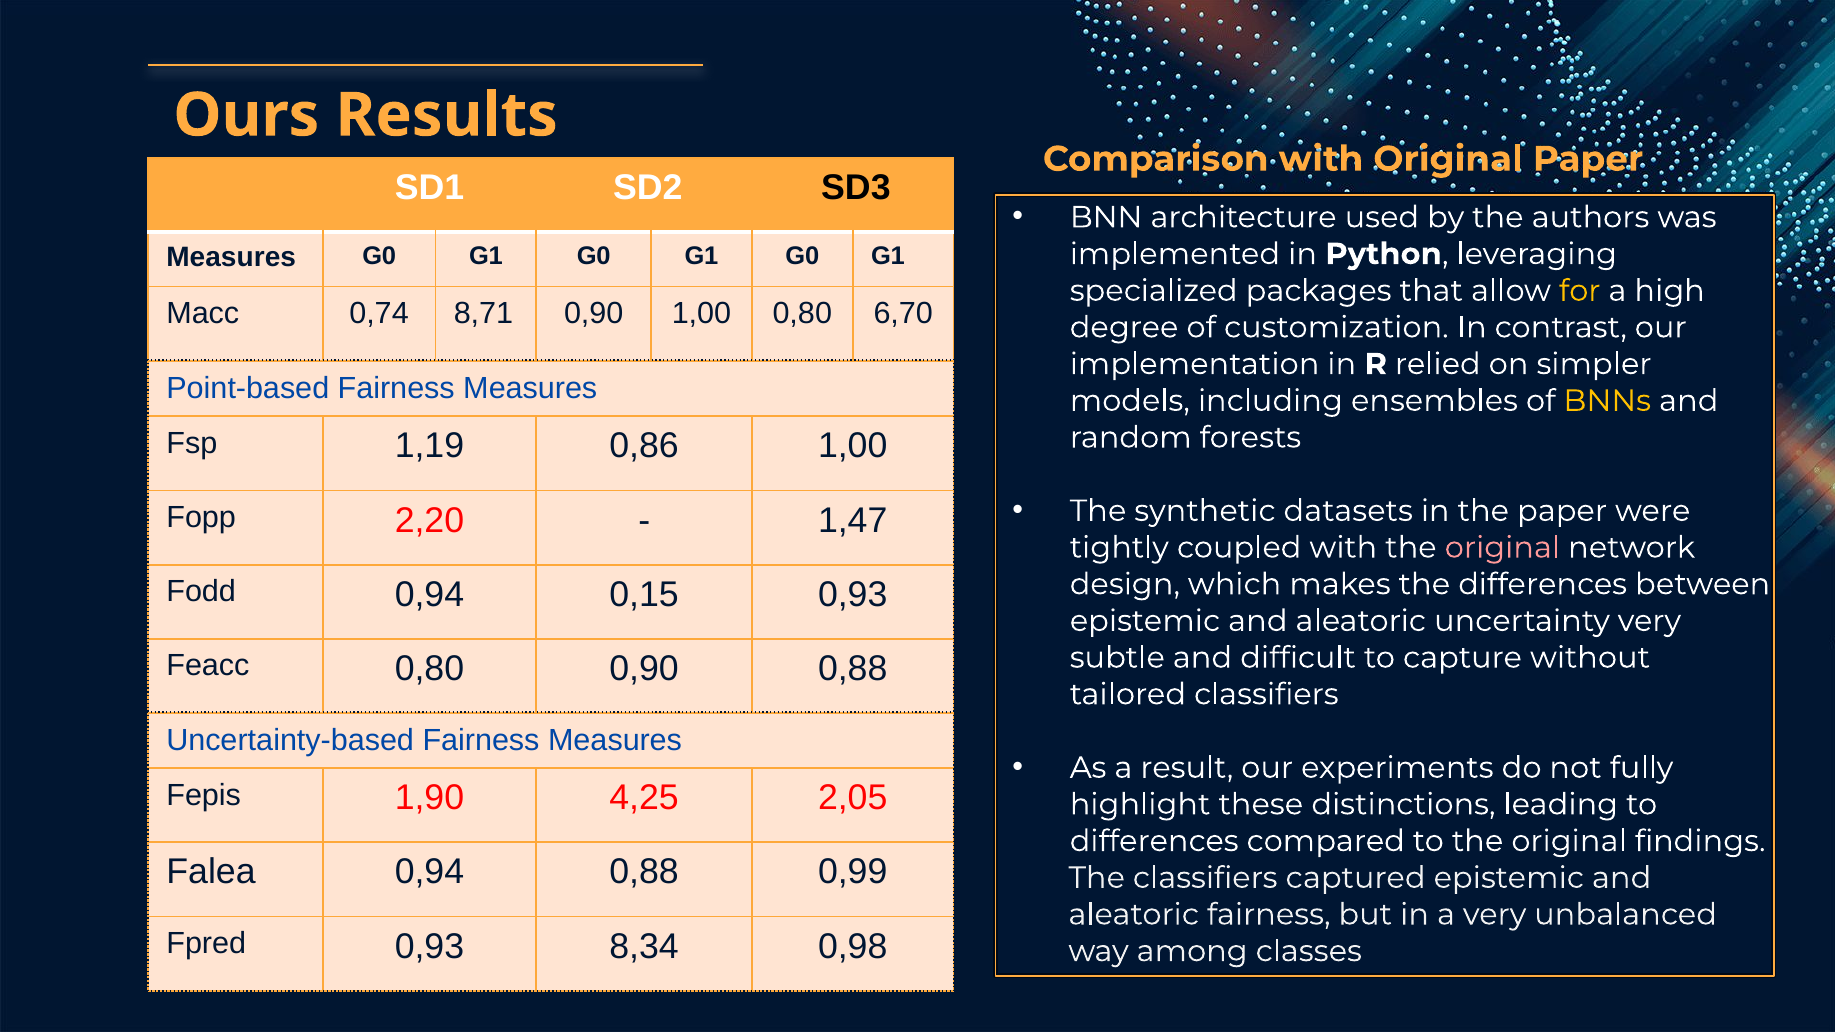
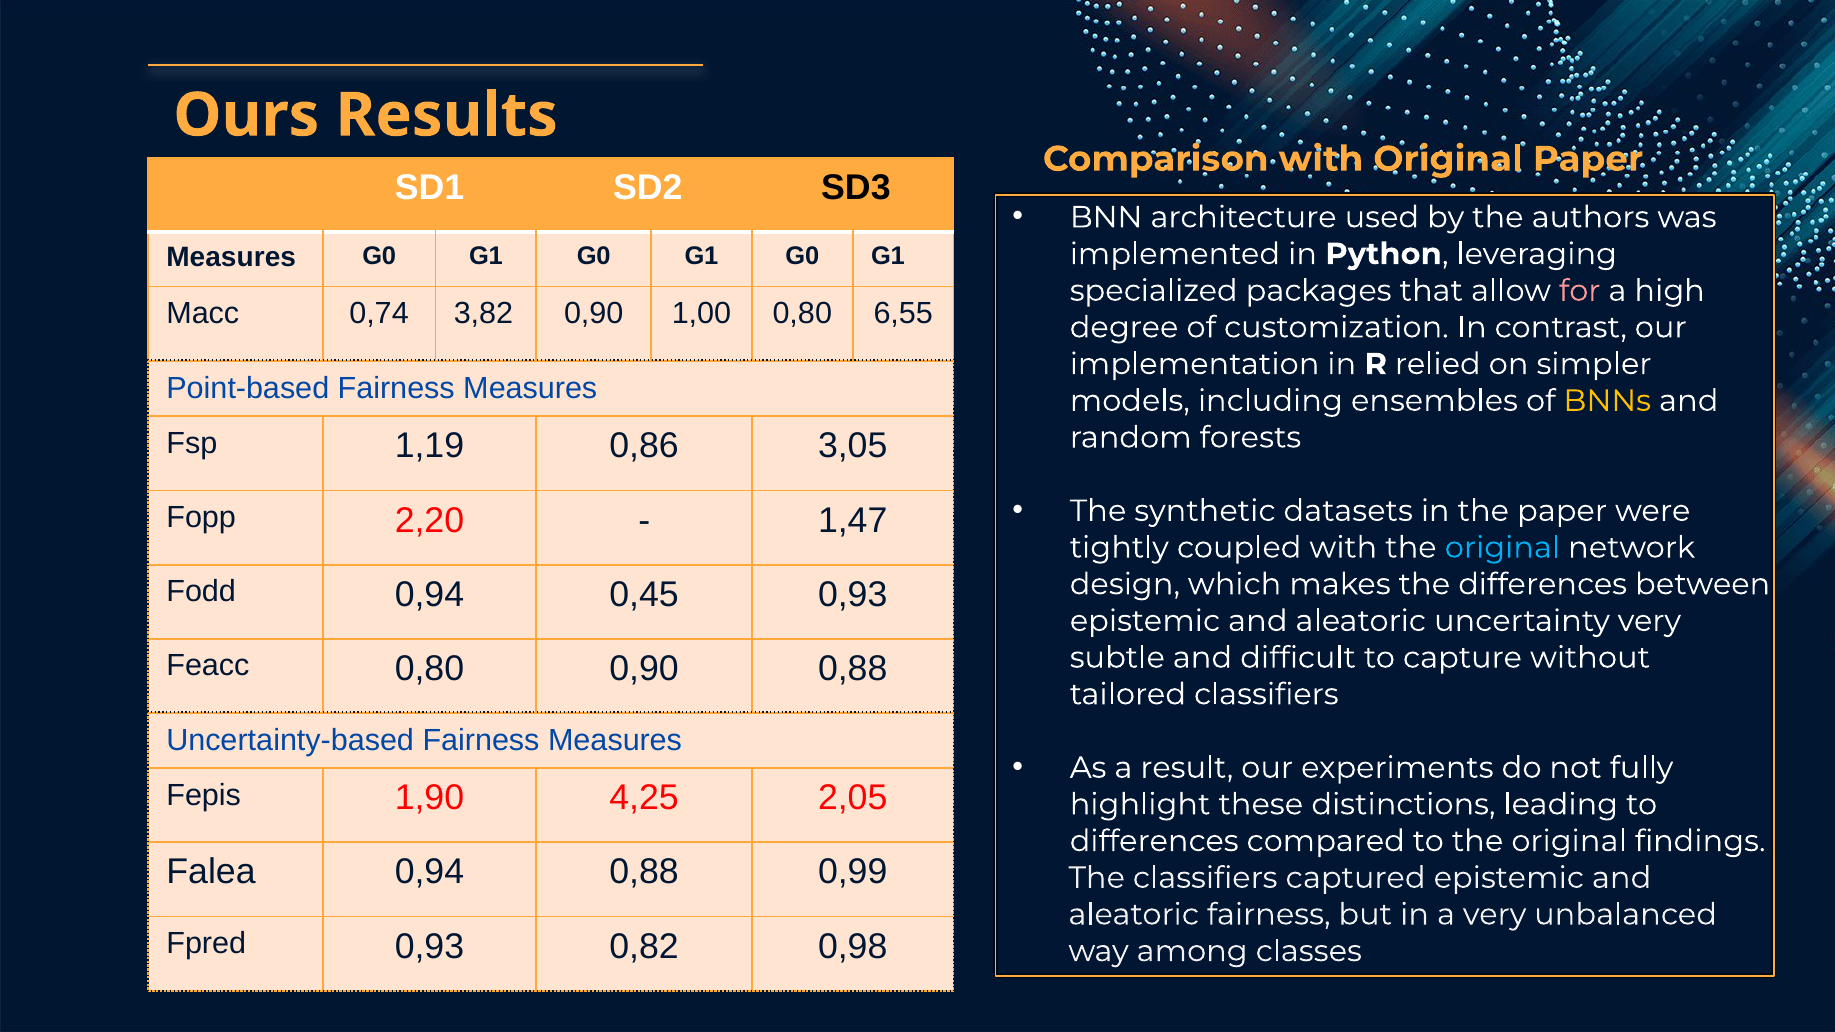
for colour: yellow -> pink (1580, 291)
8,71: 8,71 -> 3,82 (483, 314)
6,70: 6,70 -> 6,55 (903, 314)
0,86 1,00: 1,00 -> 3,05 (853, 446)
original colour: pink -> light blue (1502, 548)
0,15: 0,15 -> 0,45 (644, 595)
8,34: 8,34 -> 0,82 (644, 947)
